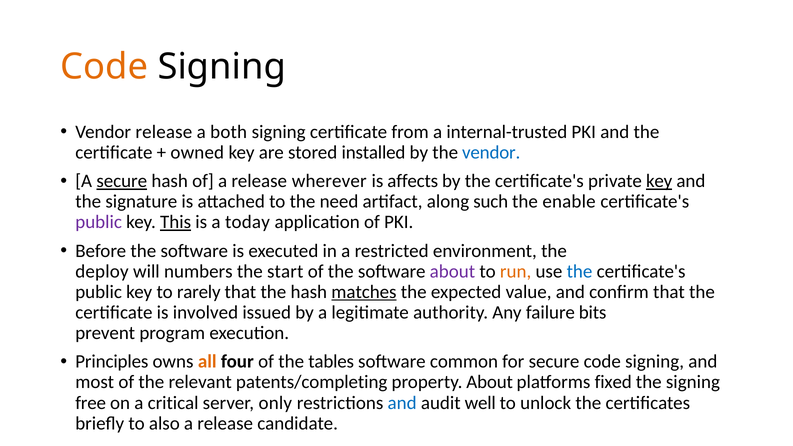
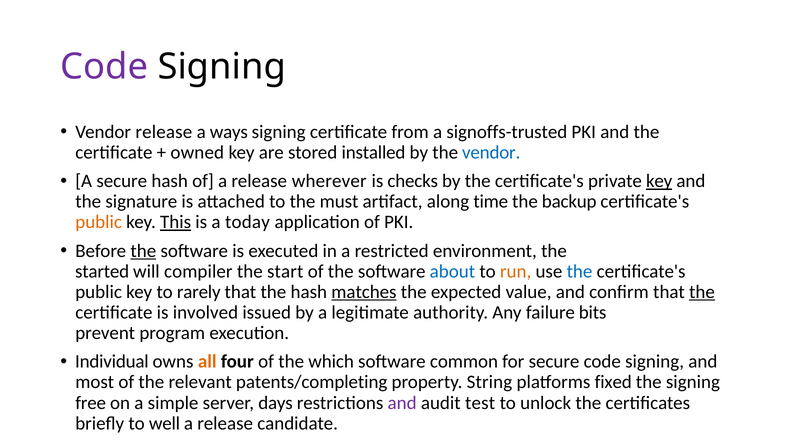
Code colour: orange -> purple (104, 67)
both: both -> ways (229, 132)
internal-trusted: internal-trusted -> signoffs-trusted (507, 132)
secure underline: present -> none (122, 181)
affects: affects -> checks (413, 181)
need: need -> must (339, 202)
such: such -> time (491, 202)
enable: enable -> backup (569, 202)
public colour: purple -> orange (99, 222)
the underline: none -> present (143, 251)
deploy: deploy -> started (102, 271)
numbers: numbers -> compiler (198, 271)
about colour: purple -> blue (452, 271)
the underline: none -> present (702, 292)
Principles: Principles -> Individual (112, 362)
tables: tables -> which (331, 362)
property About: About -> String (489, 382)
critical: critical -> simple (173, 403)
only: only -> days (276, 403)
and colour: blue -> purple (402, 403)
well: well -> test (480, 403)
also: also -> well (164, 423)
